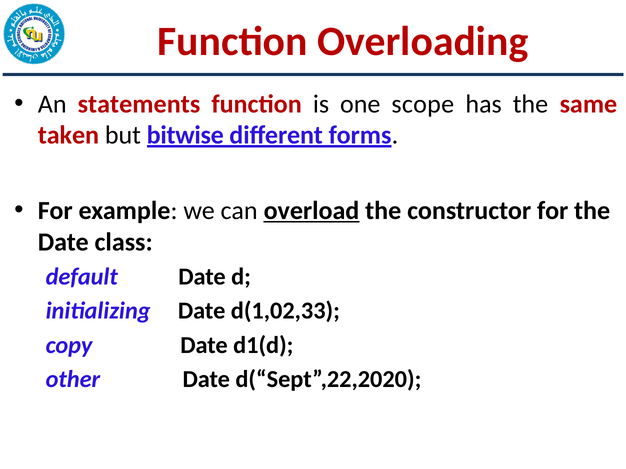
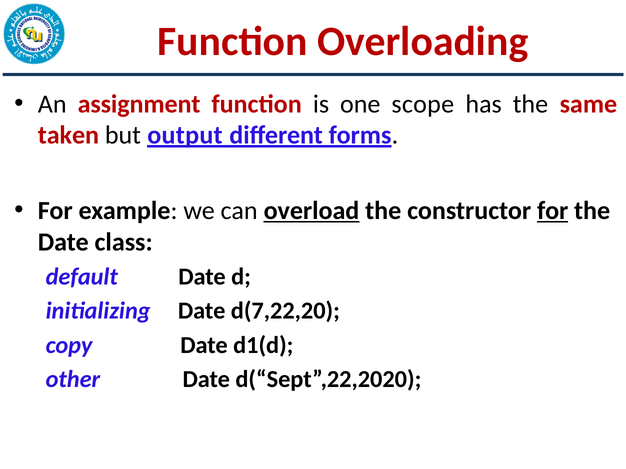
statements: statements -> assignment (139, 104)
bitwise: bitwise -> output (185, 135)
for underline: none -> present (553, 211)
d(1,02,33: d(1,02,33 -> d(7,22,20 (285, 311)
